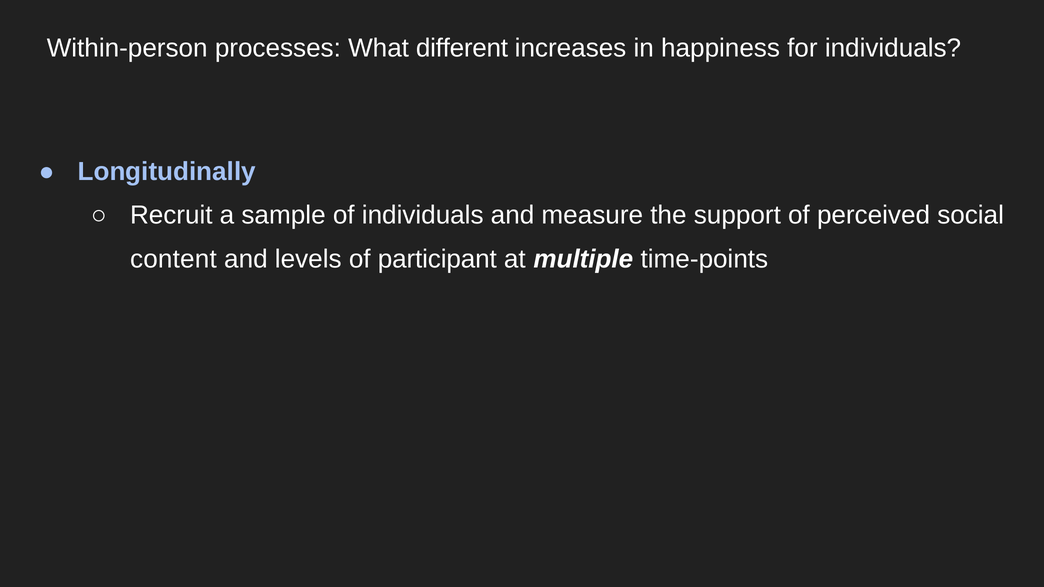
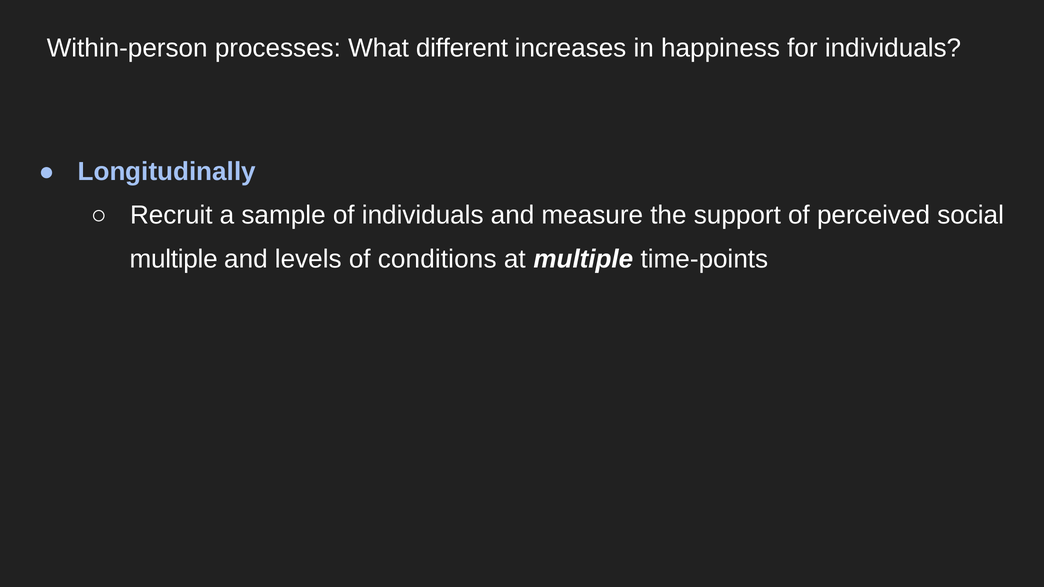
content: content -> multiple (174, 259)
participant: participant -> conditions (437, 259)
